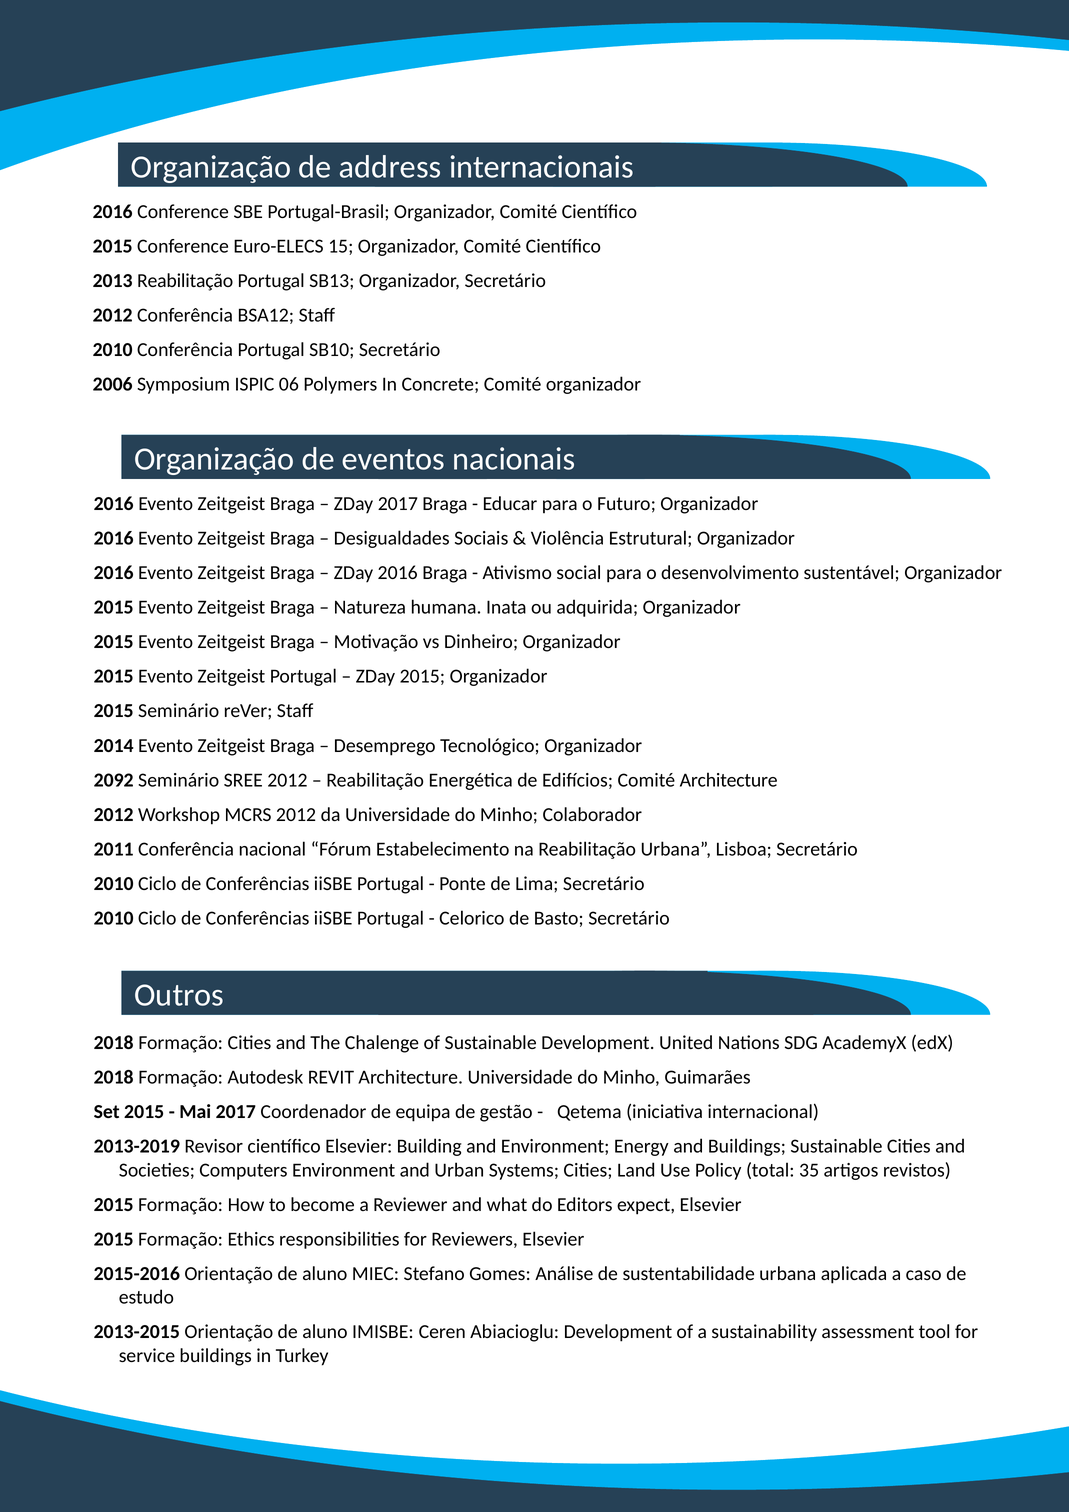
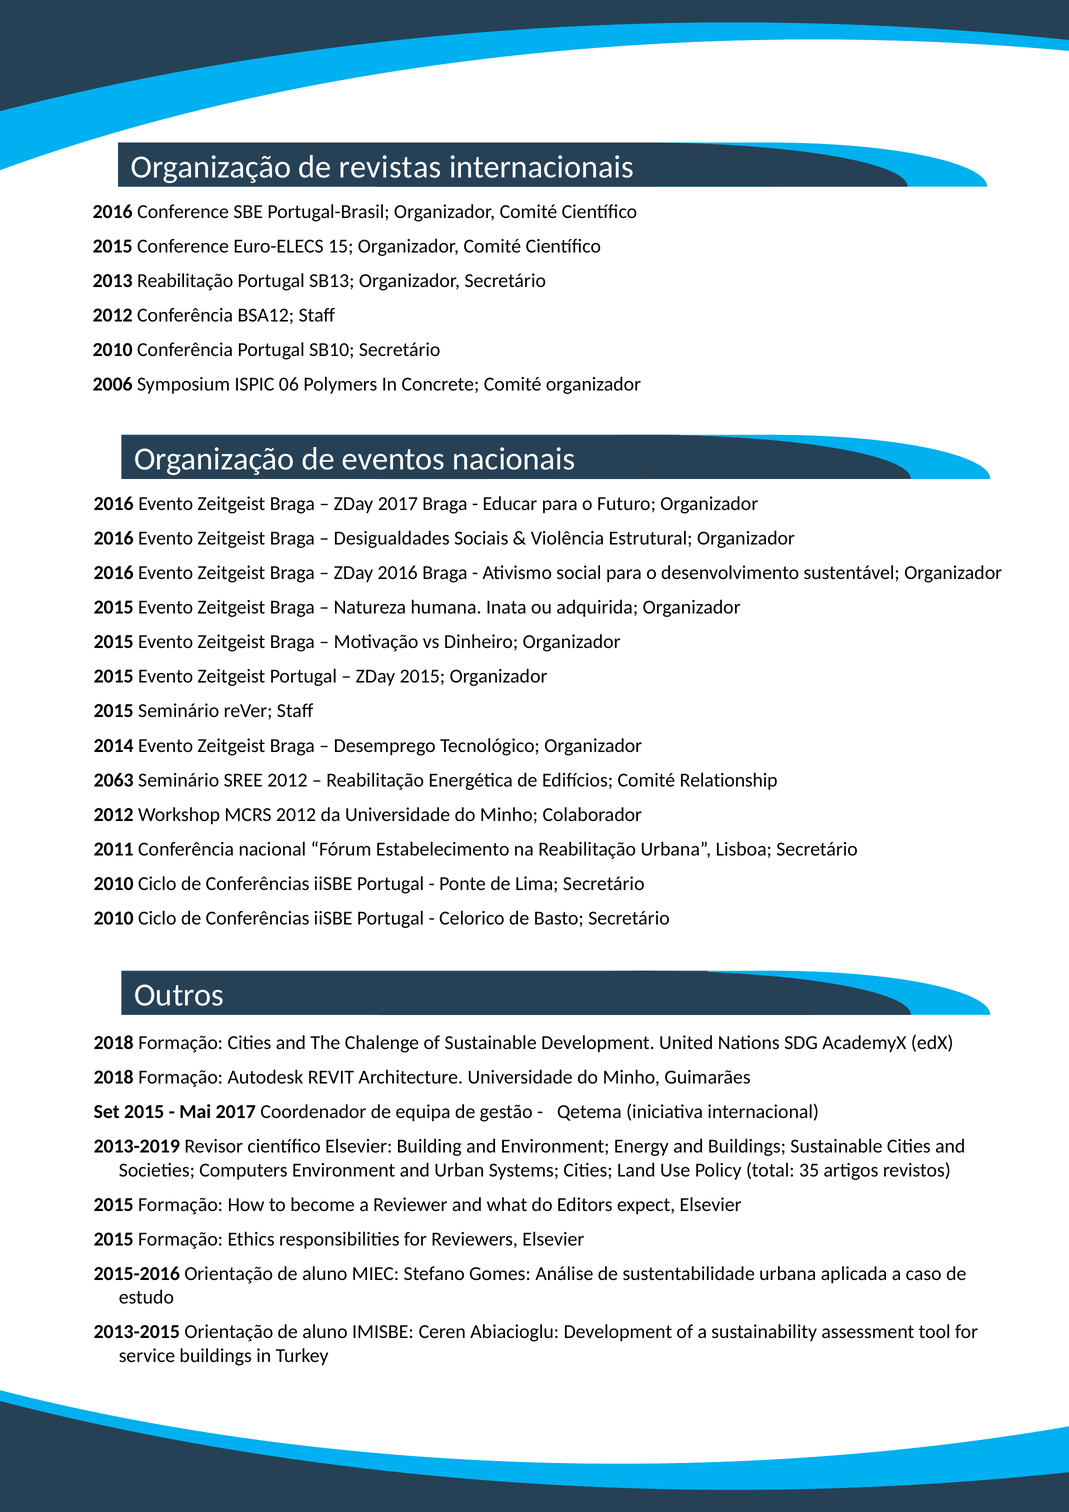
address: address -> revistas (390, 167)
2092: 2092 -> 2063 (114, 780)
Comité Architecture: Architecture -> Relationship (729, 780)
